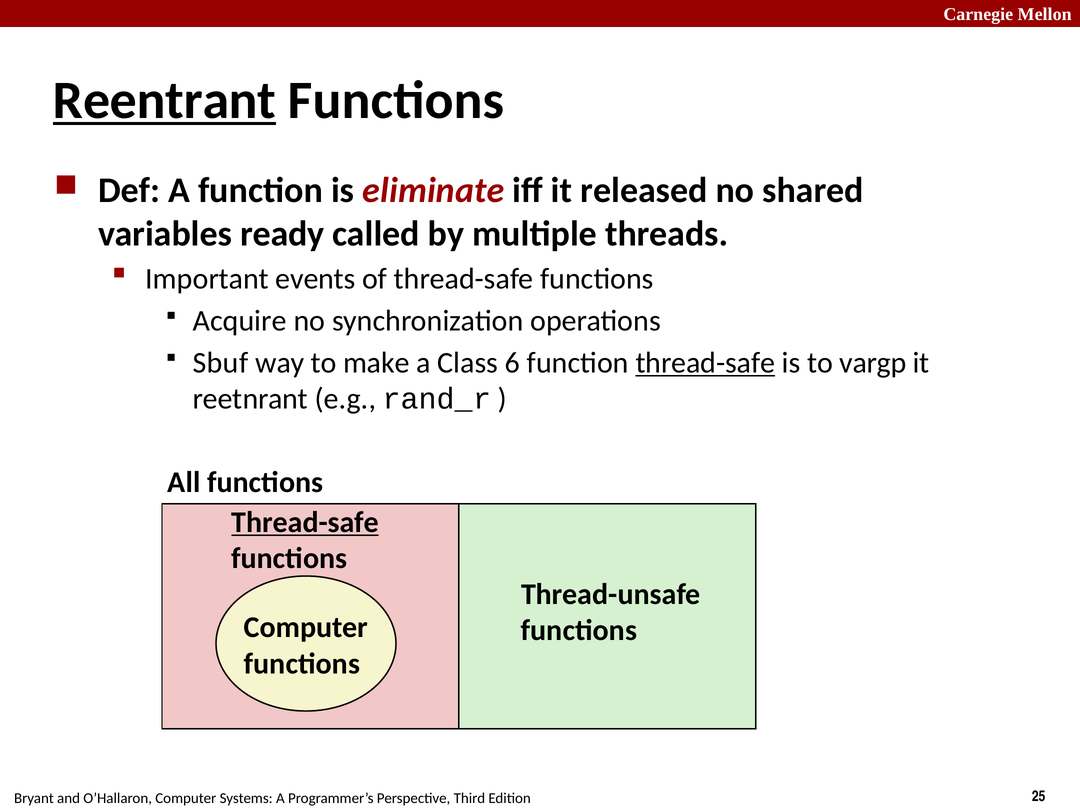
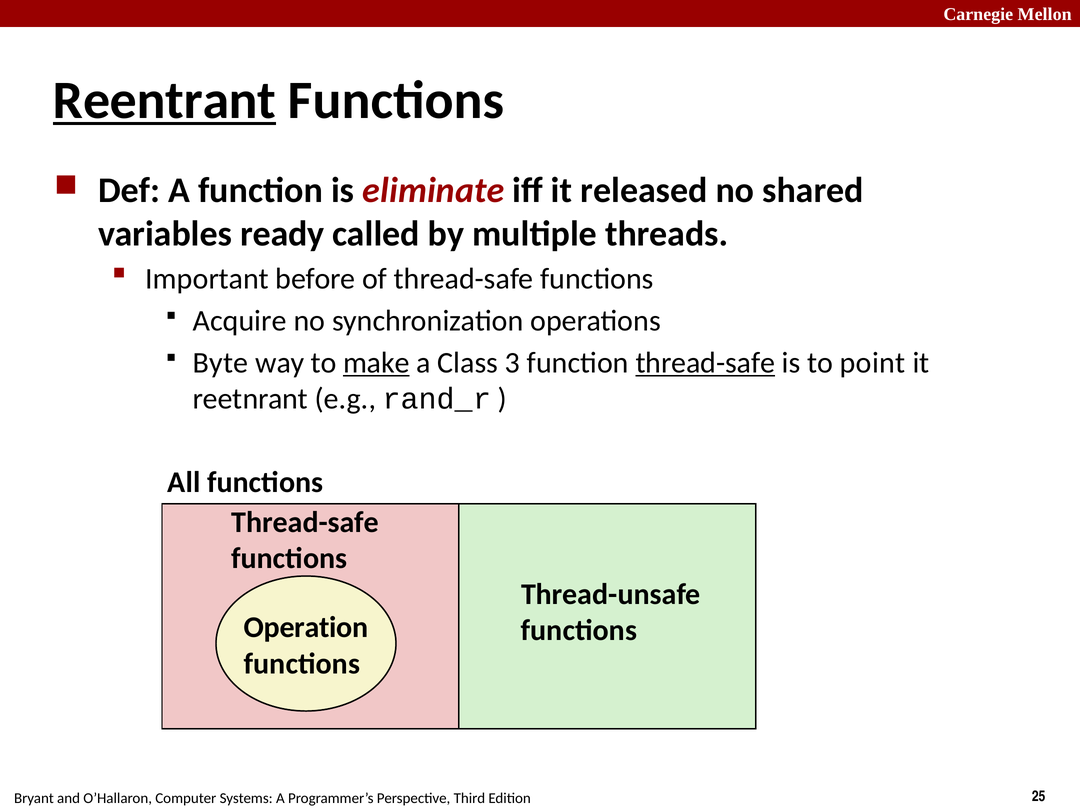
events: events -> before (315, 279)
Sbuf: Sbuf -> Byte (221, 363)
make underline: none -> present (376, 363)
6: 6 -> 3 (512, 363)
vargp: vargp -> point (873, 363)
Thread-safe underline: present -> none (305, 522)
Computer: Computer -> Operation (306, 628)
